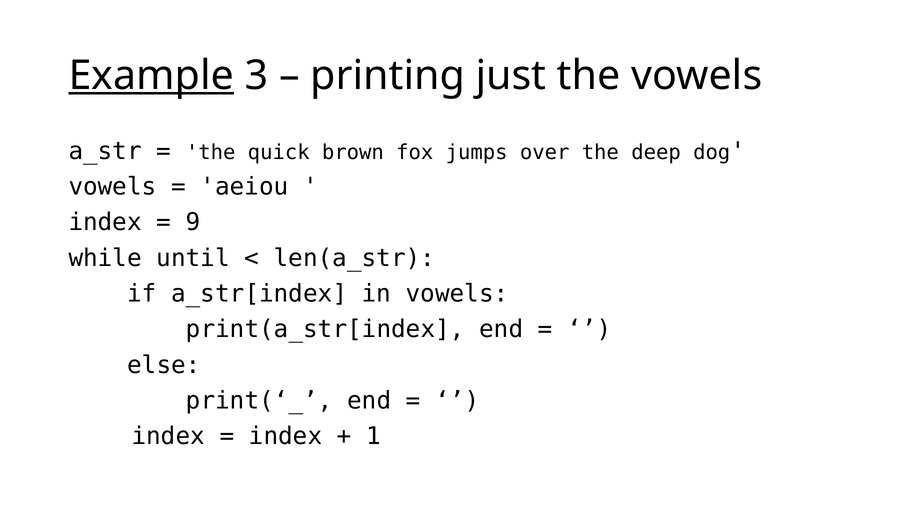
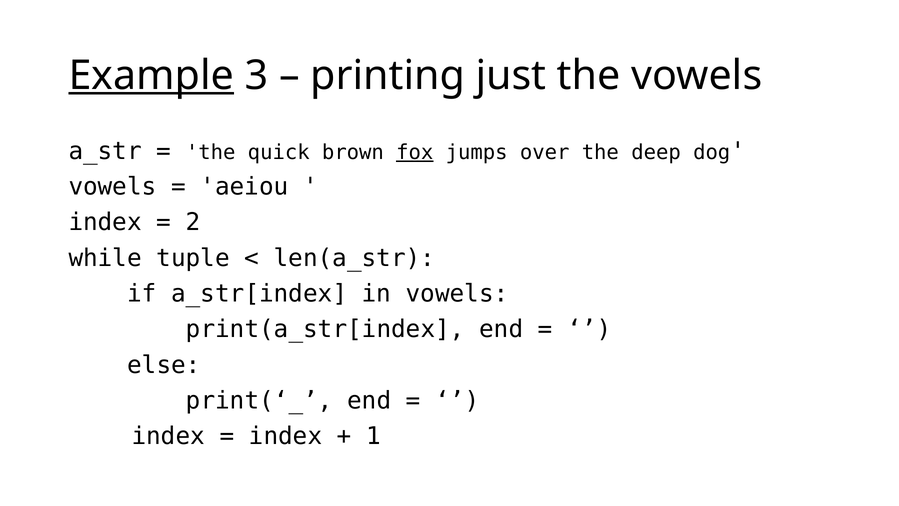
fox underline: none -> present (415, 152)
9: 9 -> 2 (193, 222)
until: until -> tuple (193, 258)
